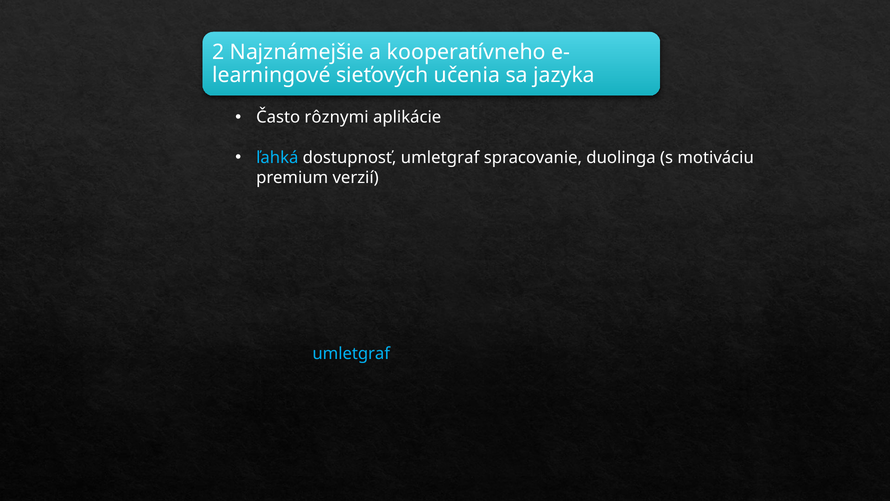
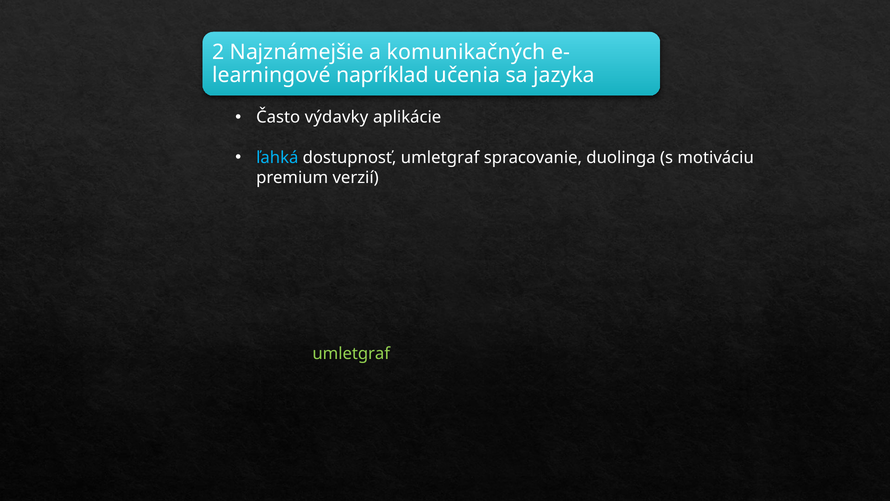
kooperatívneho: kooperatívneho -> komunikačných (466, 52)
sieťových: sieťových -> napríklad (382, 75)
rôznymi: rôznymi -> výdavky (337, 117)
umletgraf colour: light blue -> light green (351, 353)
